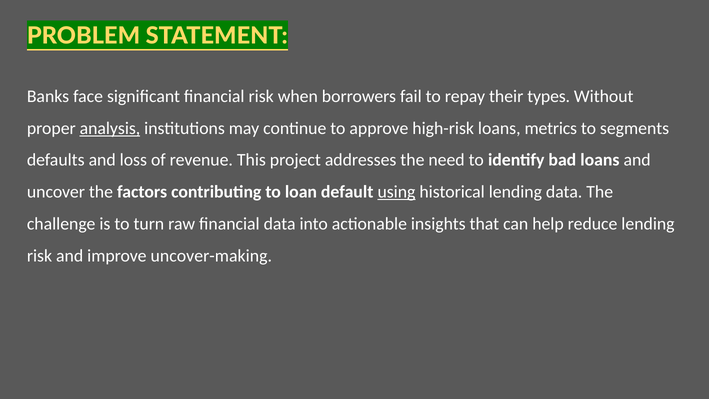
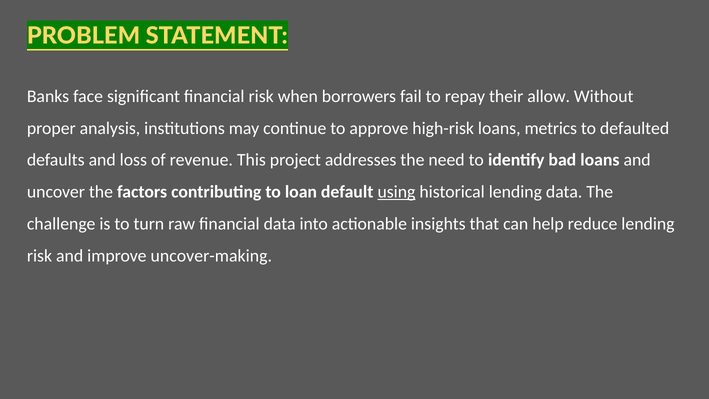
types: types -> allow (549, 96)
analysis underline: present -> none (110, 128)
segments: segments -> defaulted (635, 128)
